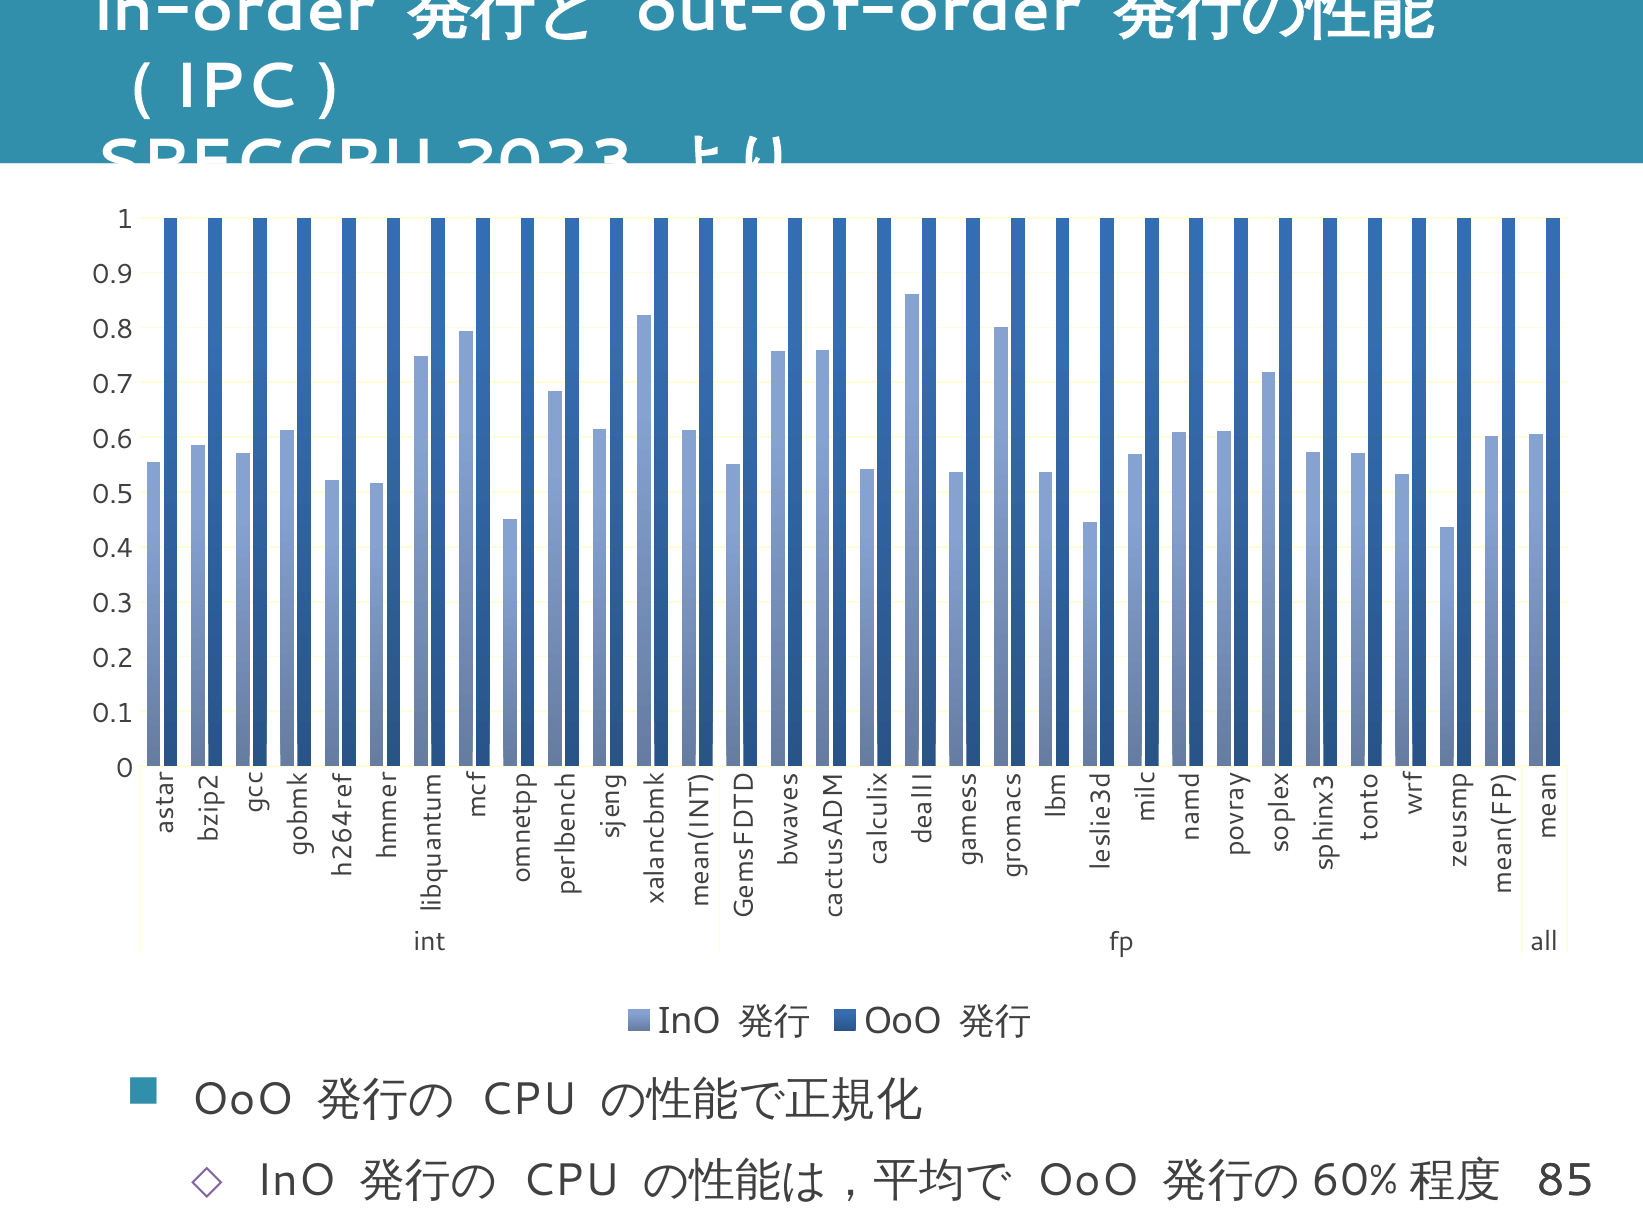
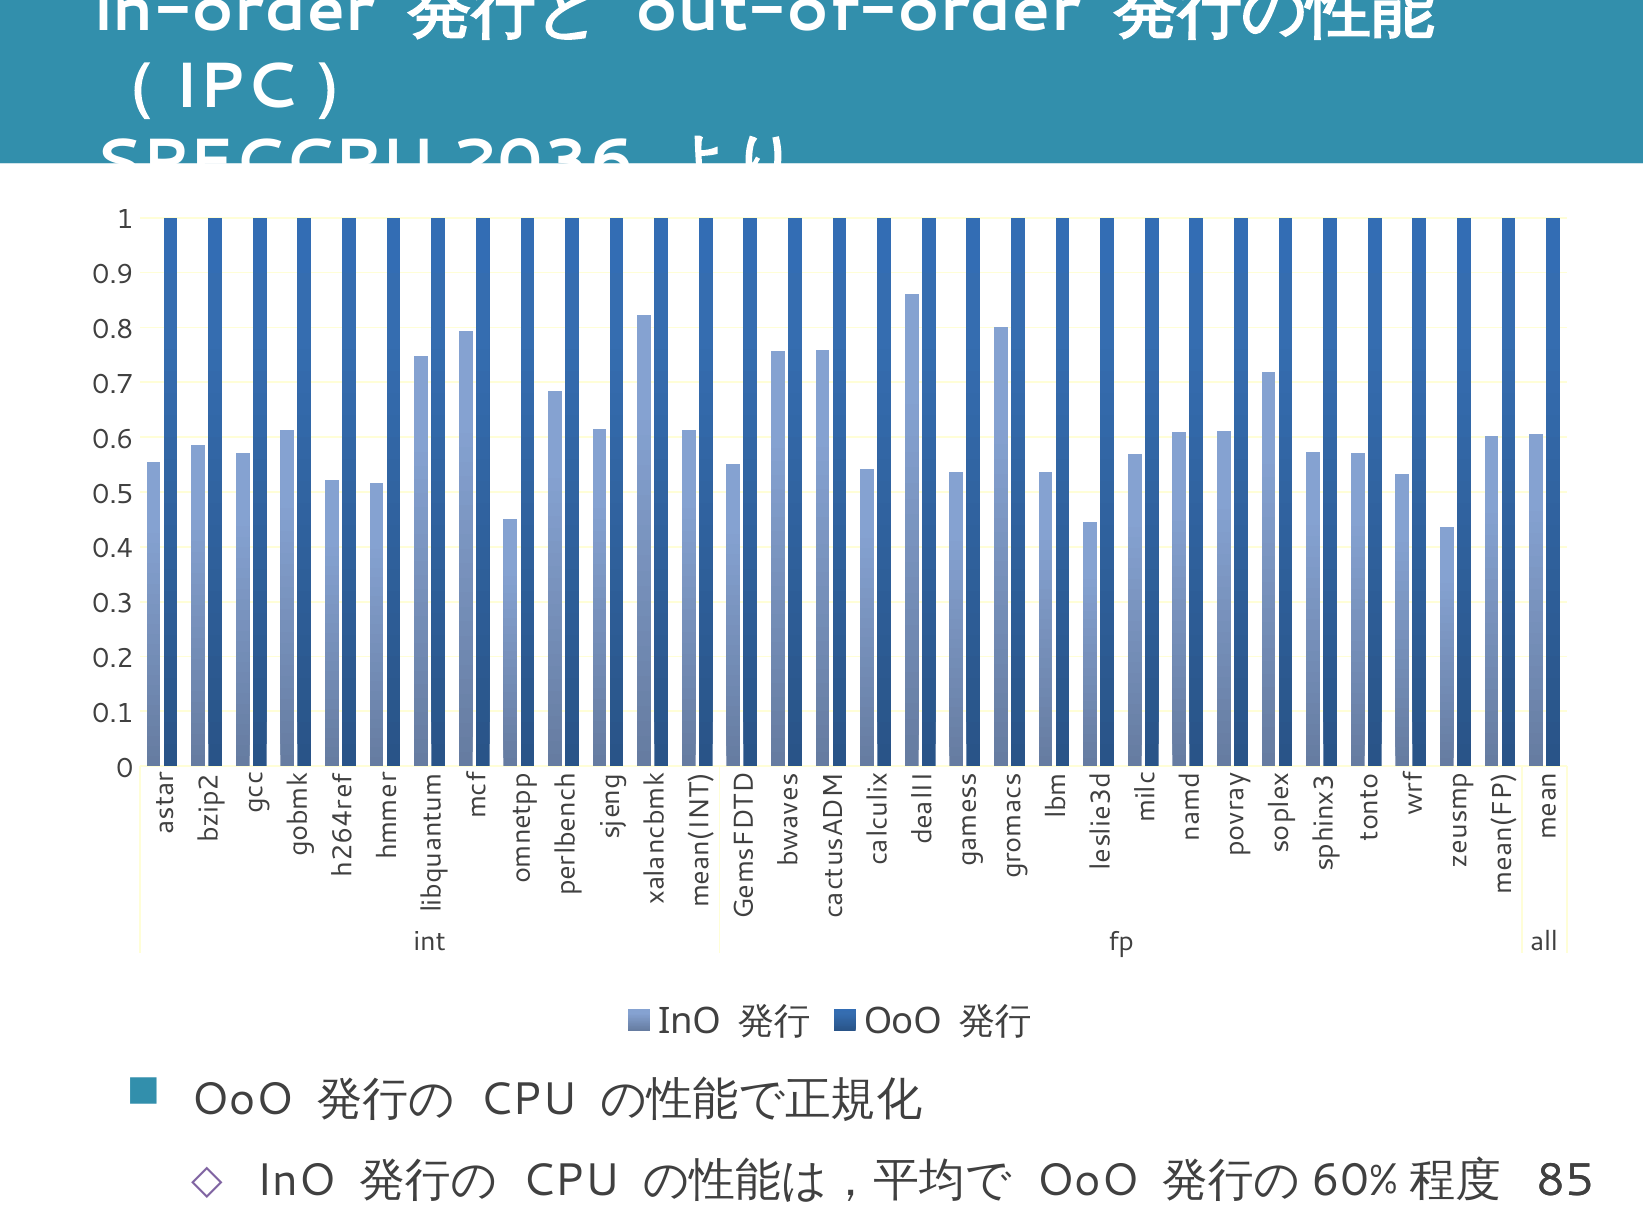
2023: 2023 -> 2036 (543, 163)
